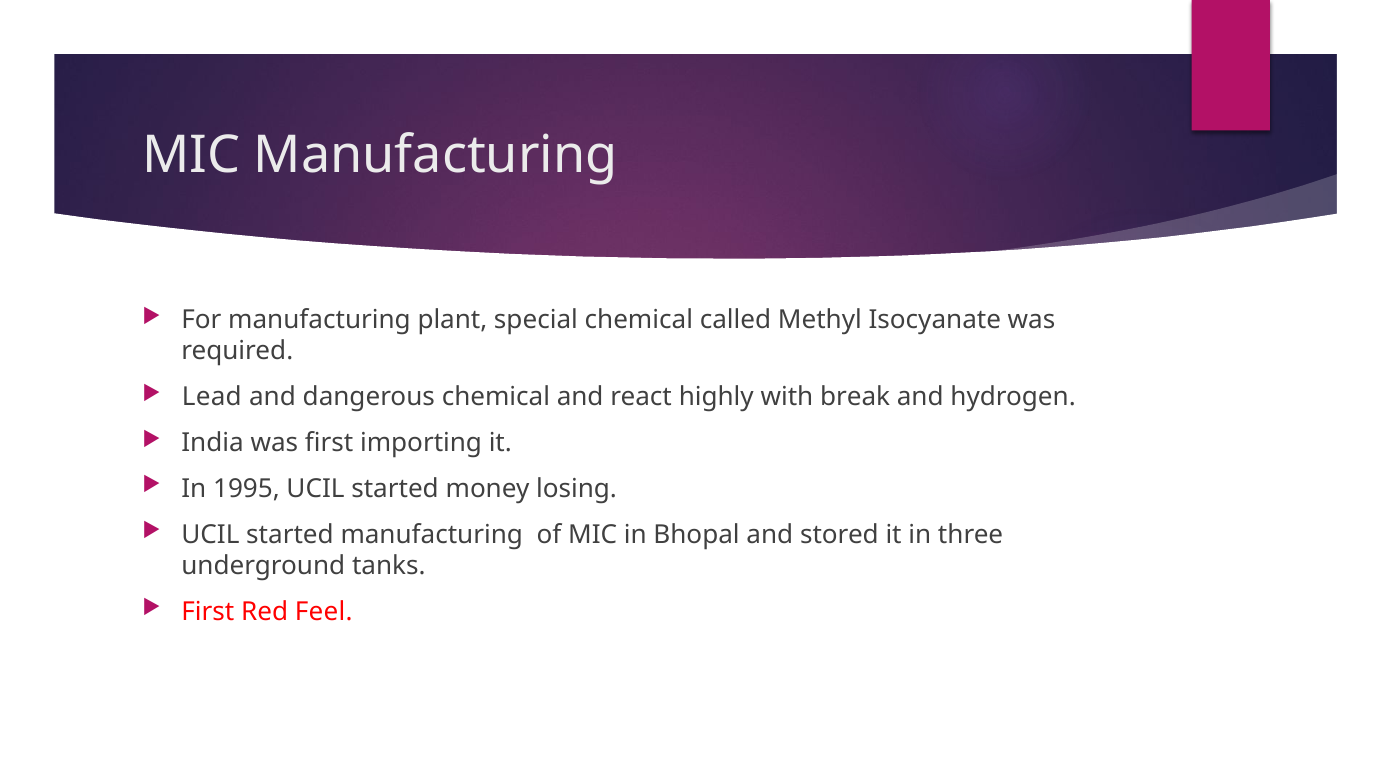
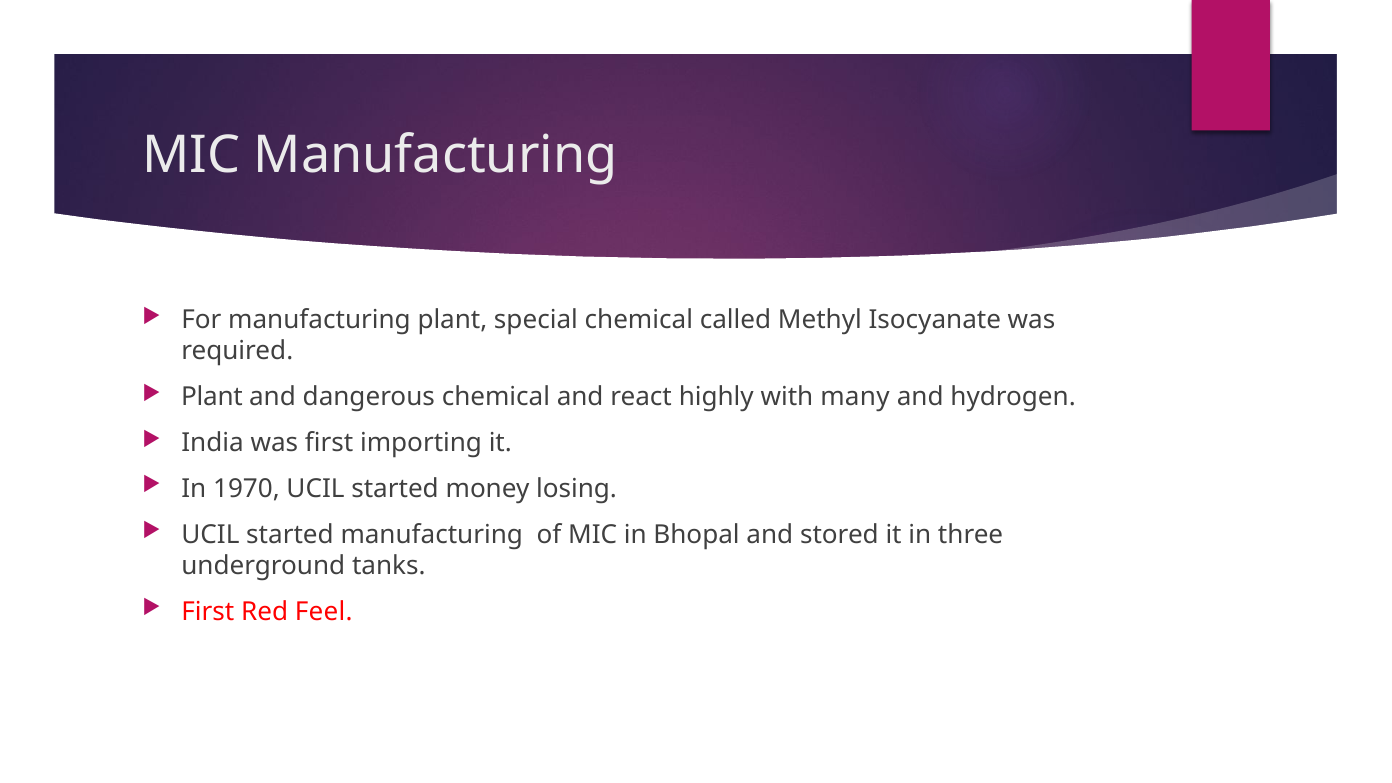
Lead: Lead -> Plant (212, 397)
break: break -> many (855, 397)
1995: 1995 -> 1970 (246, 489)
